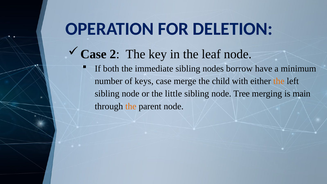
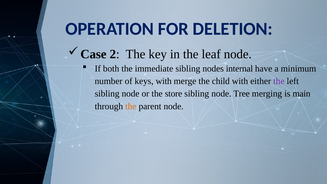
borrow: borrow -> internal (239, 69)
keys case: case -> with (164, 81)
the colour: orange -> purple (279, 81)
little: little -> store (174, 94)
